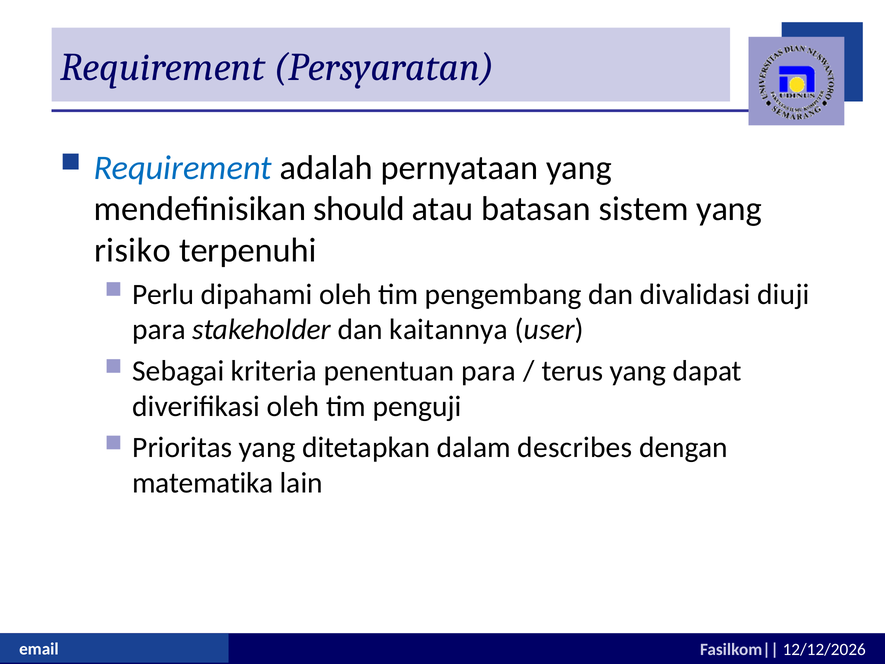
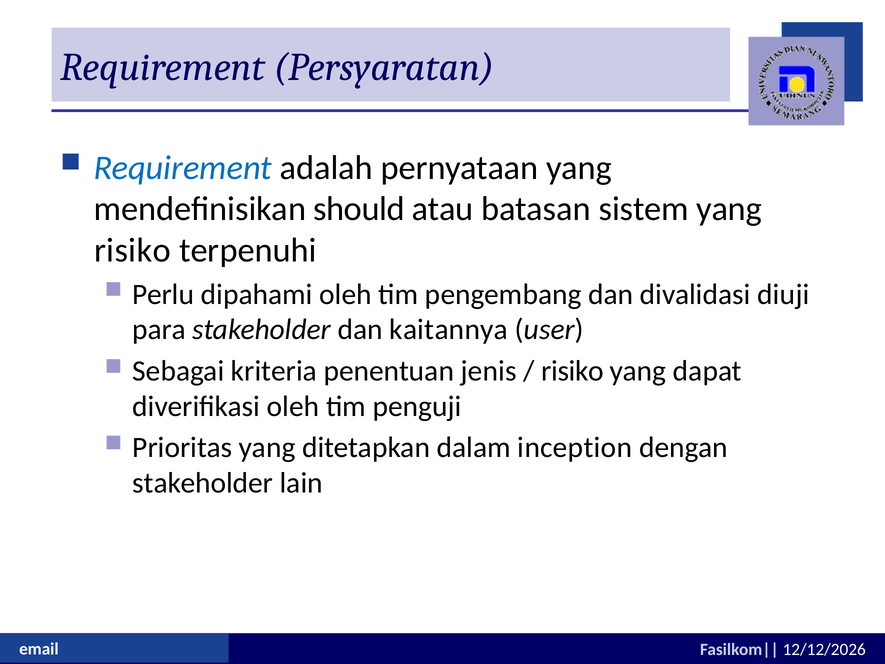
penentuan para: para -> jenis (489, 371)
terus: terus -> risiko (573, 371)
describes: describes -> inception (575, 448)
matematika: matematika -> stakeholder (203, 483)
